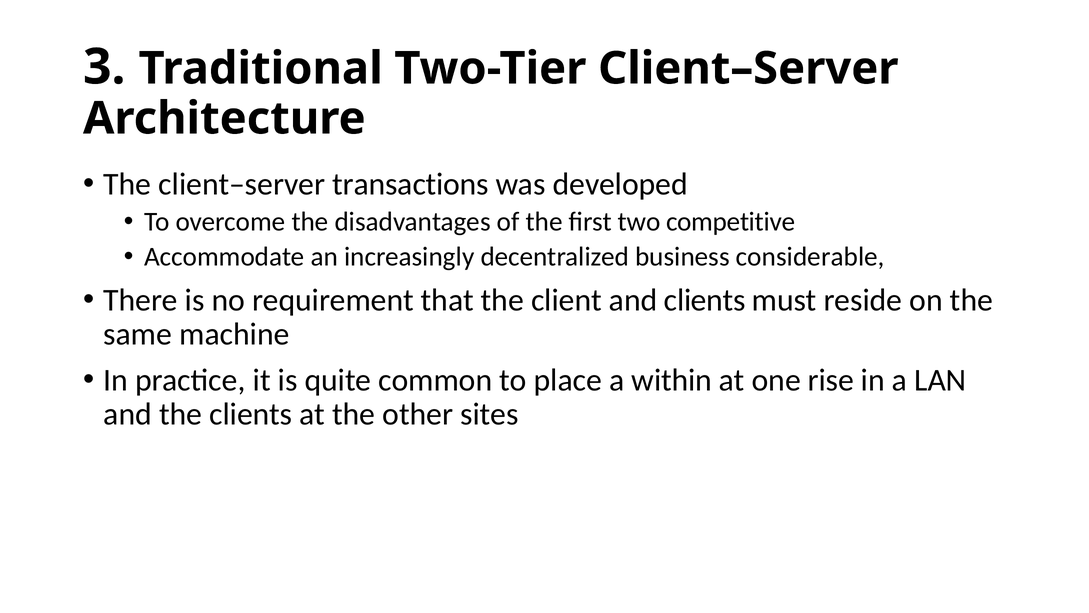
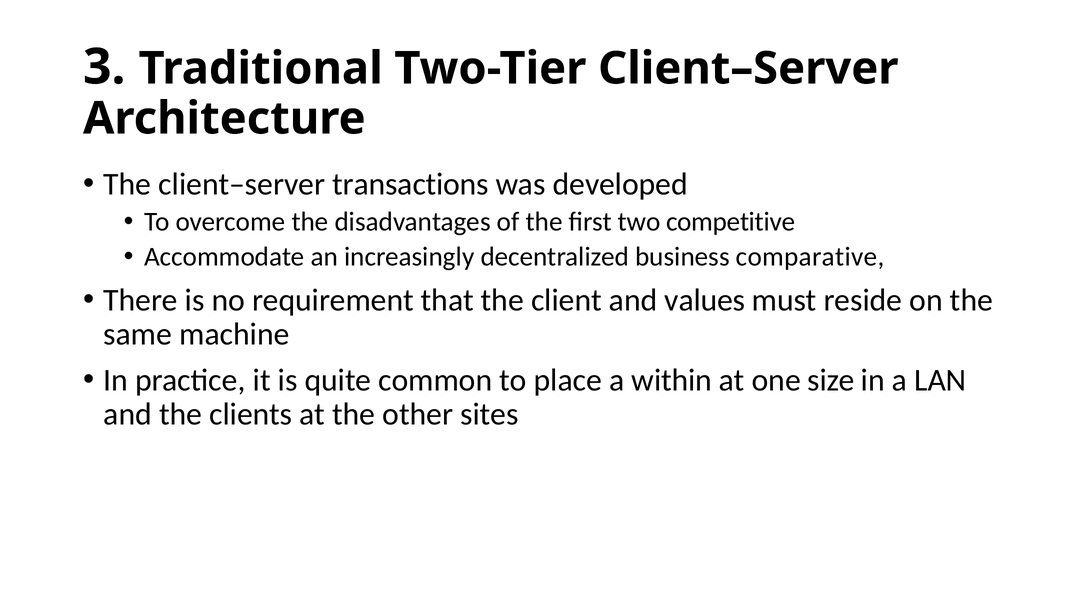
considerable: considerable -> comparative (810, 257)
and clients: clients -> values (705, 300)
rise: rise -> size (831, 380)
